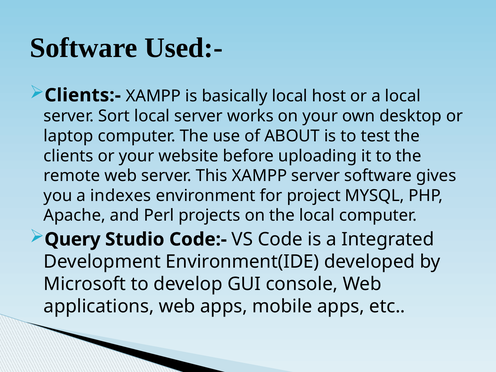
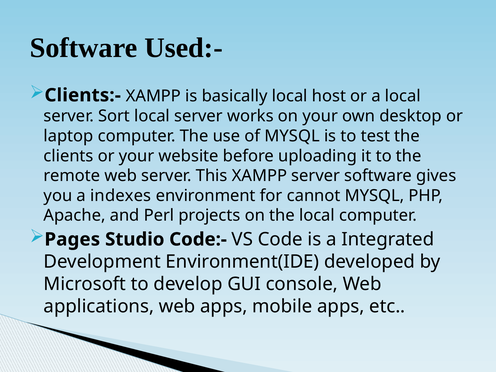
of ABOUT: ABOUT -> MYSQL (292, 136)
project: project -> cannot (314, 196)
Query: Query -> Pages (72, 239)
